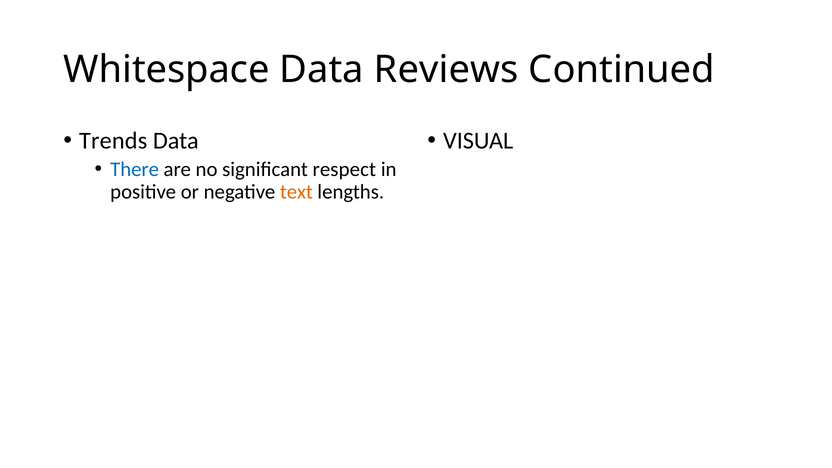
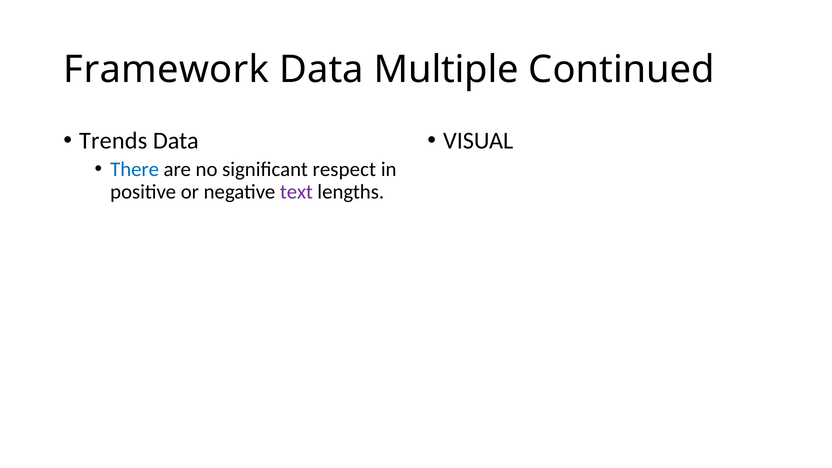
Whitespace: Whitespace -> Framework (166, 70)
Reviews: Reviews -> Multiple (446, 70)
text colour: orange -> purple (296, 192)
